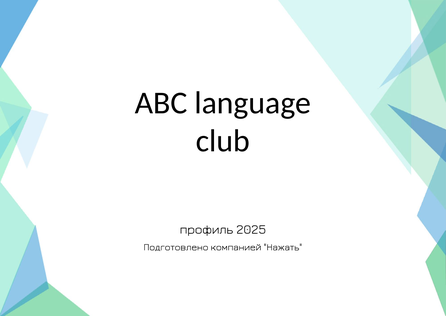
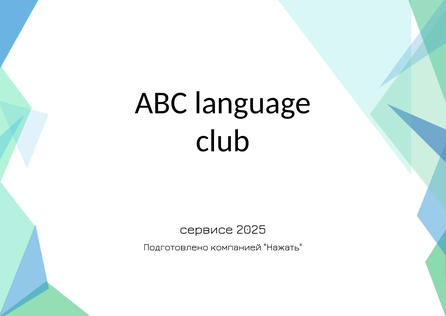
профиль: профиль -> сервисе (206, 229)
